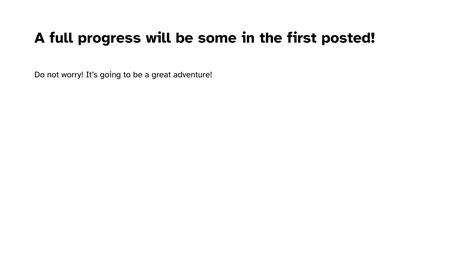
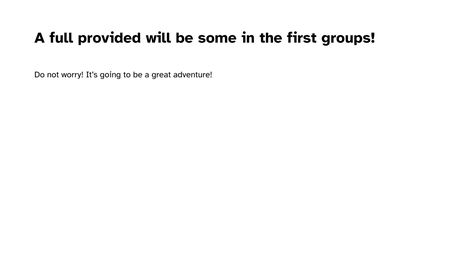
progress: progress -> provided (109, 38)
posted: posted -> groups (348, 38)
